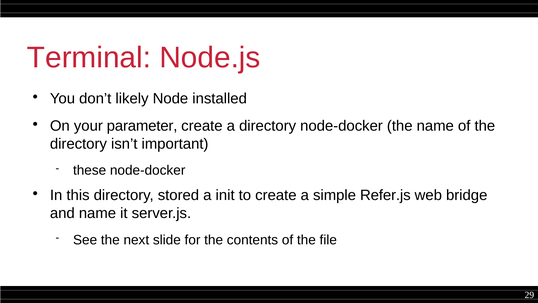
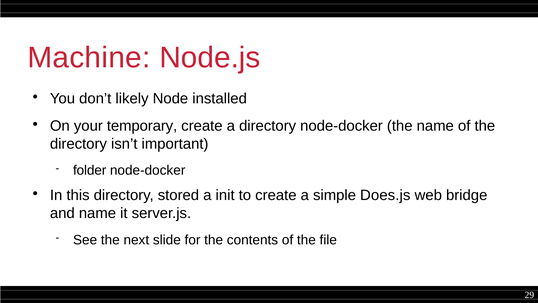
Terminal: Terminal -> Machine (89, 58)
parameter: parameter -> temporary (142, 126)
these: these -> folder (90, 170)
Refer.js: Refer.js -> Does.js (385, 195)
